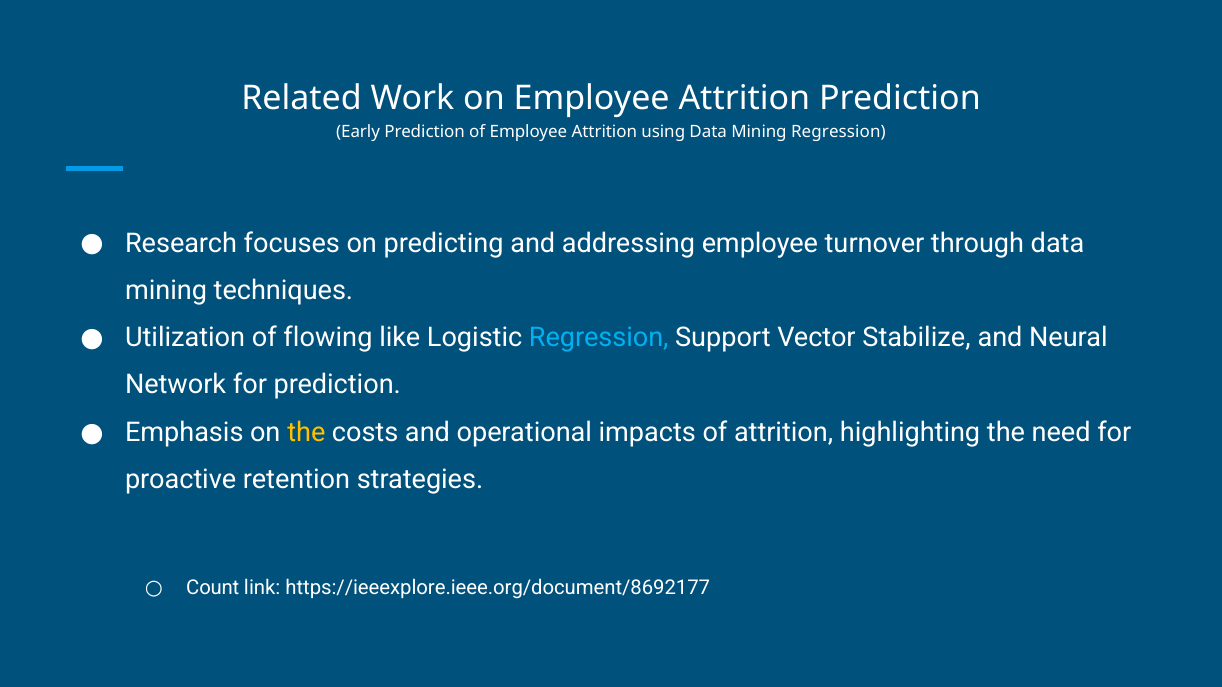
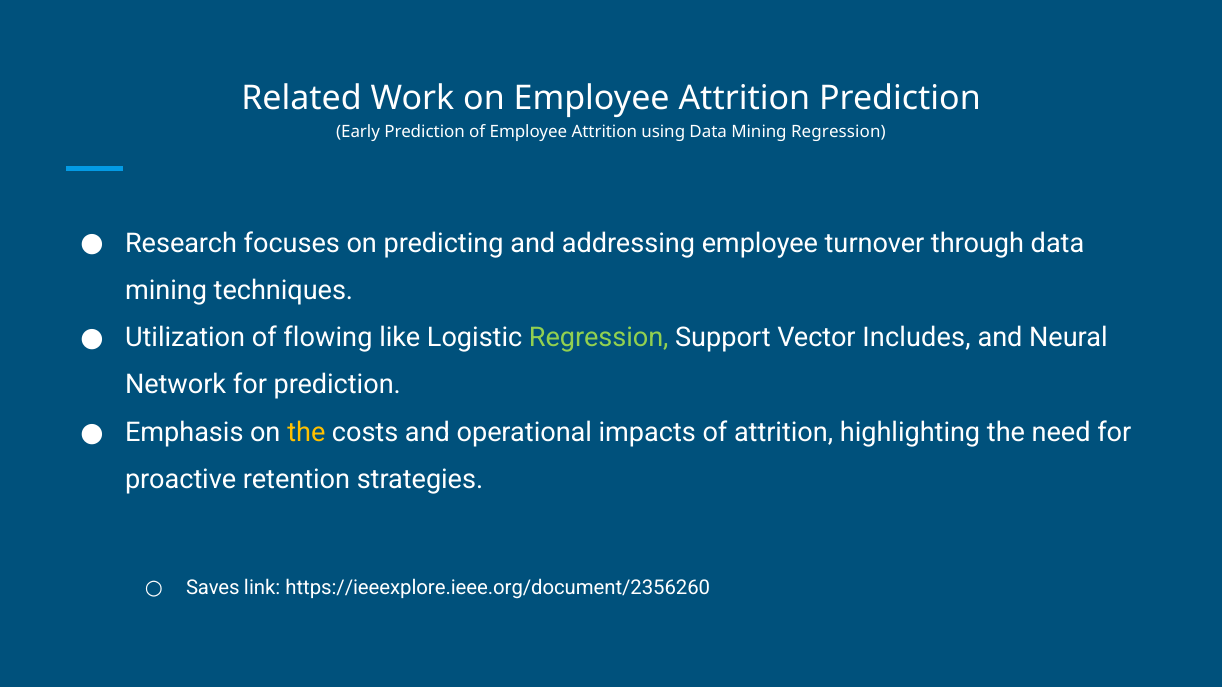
Regression colour: light blue -> light green (599, 338)
Stabilize: Stabilize -> Includes (916, 338)
Count: Count -> Saves (213, 588)
https://ieeexplore.ieee.org/document/8692177: https://ieeexplore.ieee.org/document/8692177 -> https://ieeexplore.ieee.org/document/2356260 (498, 588)
